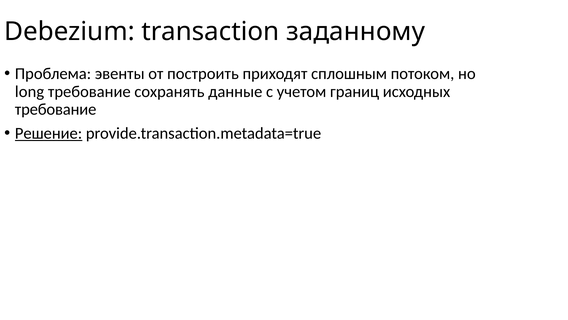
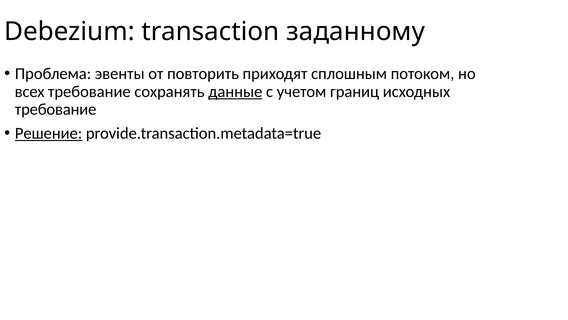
построить: построить -> повторить (203, 74)
long: long -> всех (30, 91)
данные underline: none -> present (235, 91)
